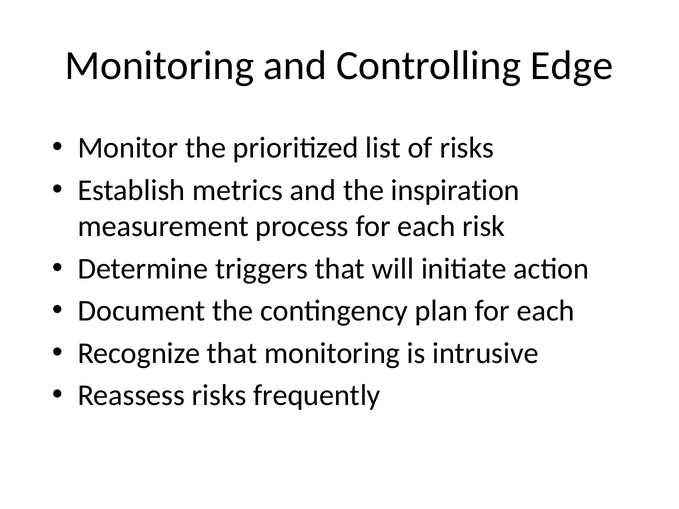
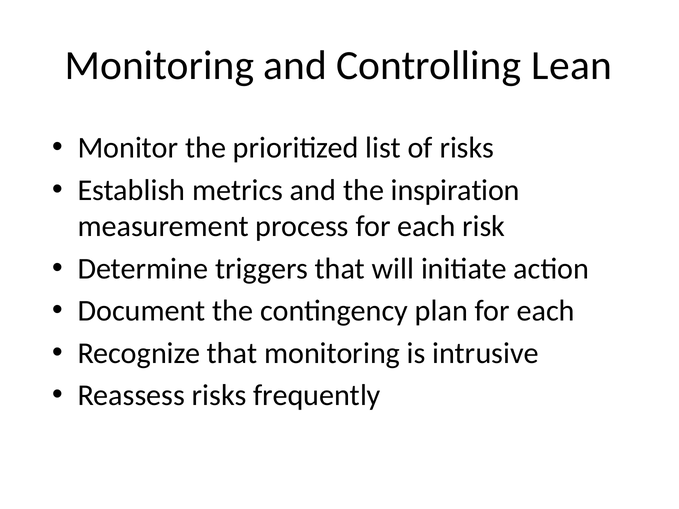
Edge: Edge -> Lean (572, 66)
